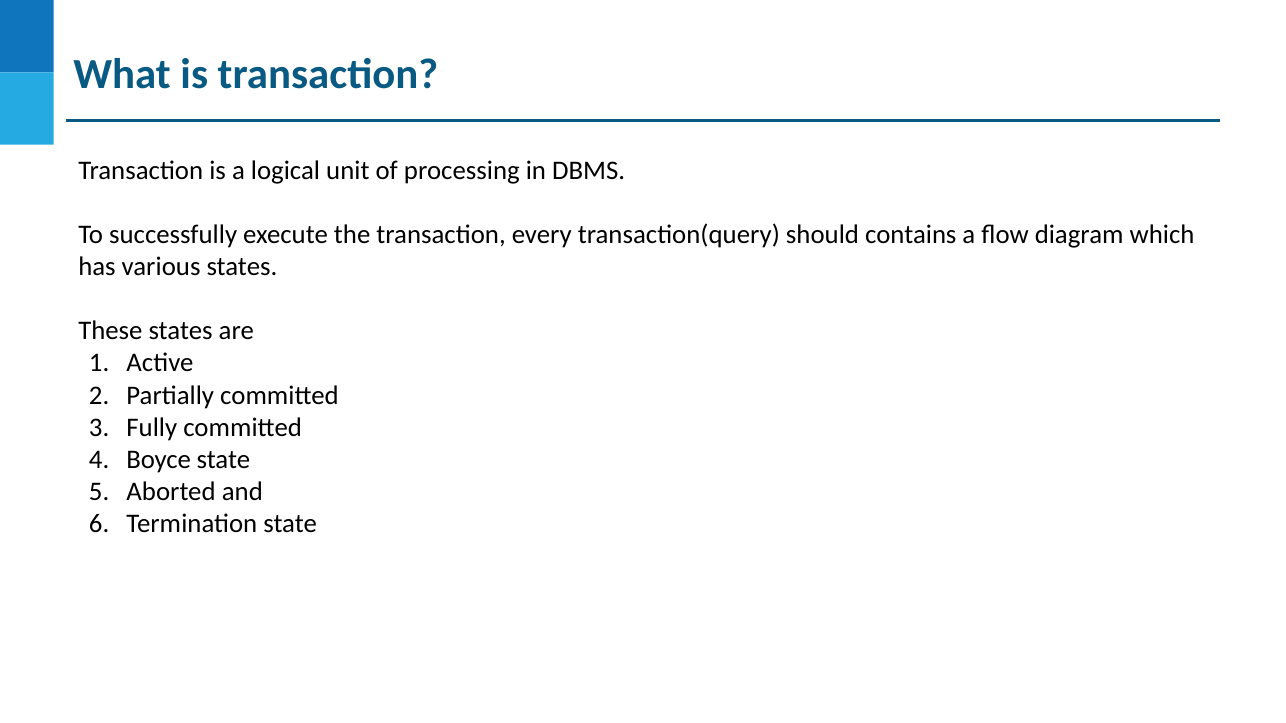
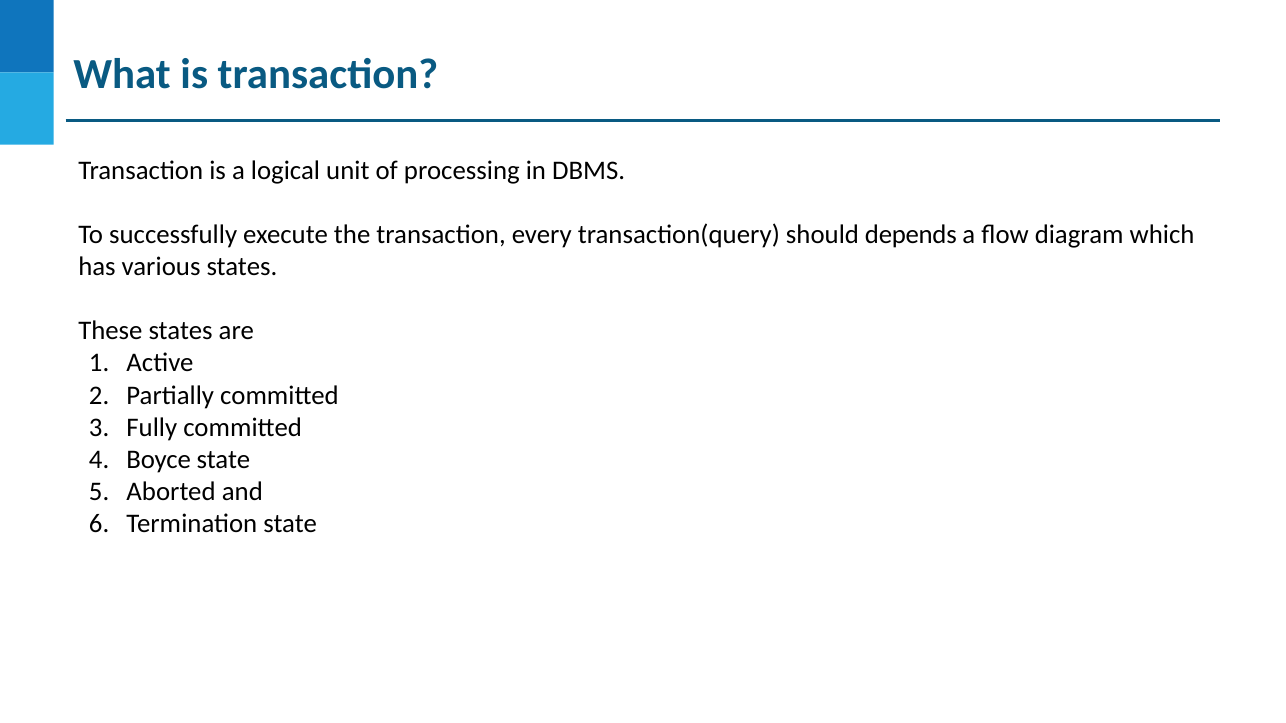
contains: contains -> depends (911, 235)
